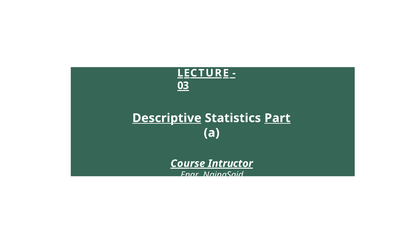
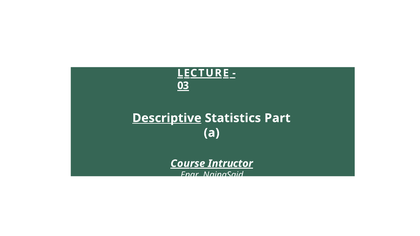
Part underline: present -> none (277, 118)
